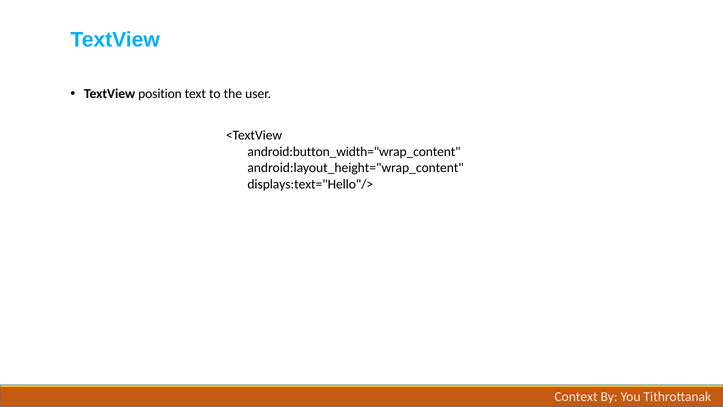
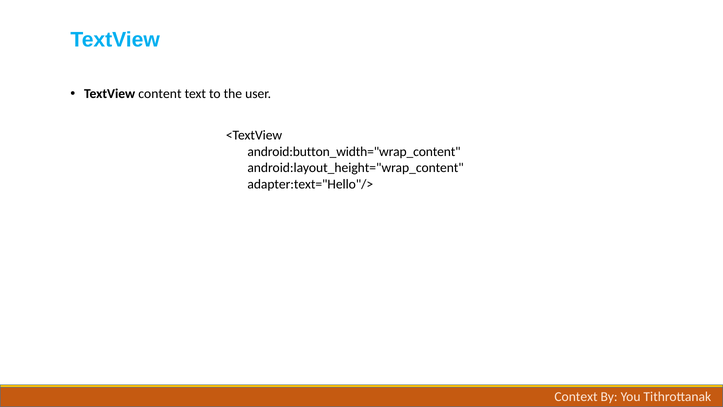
position: position -> content (160, 94)
displays:text="Hello"/>: displays:text="Hello"/> -> adapter:text="Hello"/> (310, 184)
